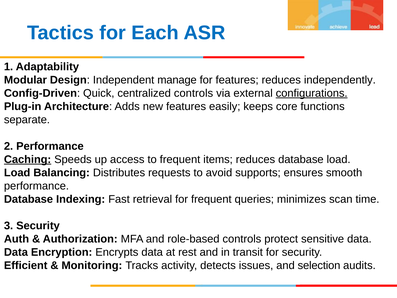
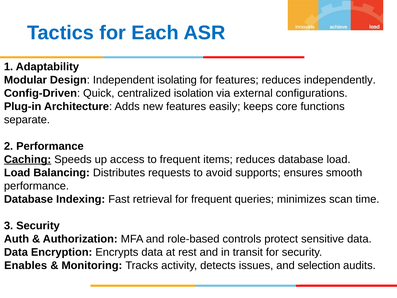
manage: manage -> isolating (177, 80)
centralized controls: controls -> isolation (194, 93)
configurations underline: present -> none (312, 93)
Efficient: Efficient -> Enables (26, 265)
